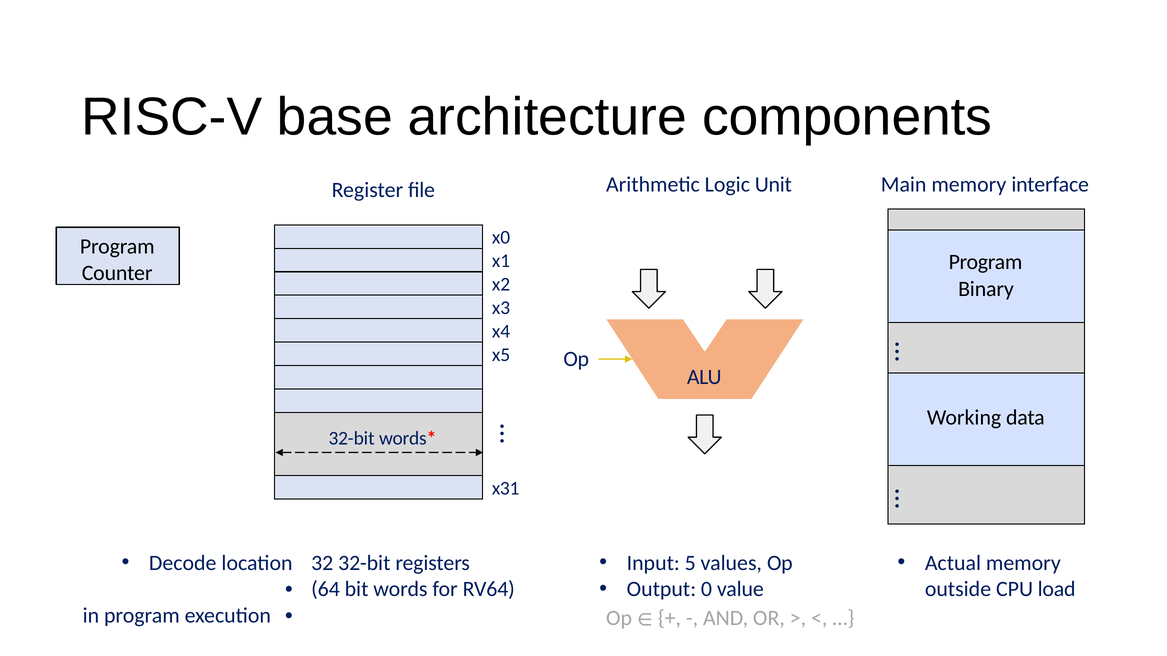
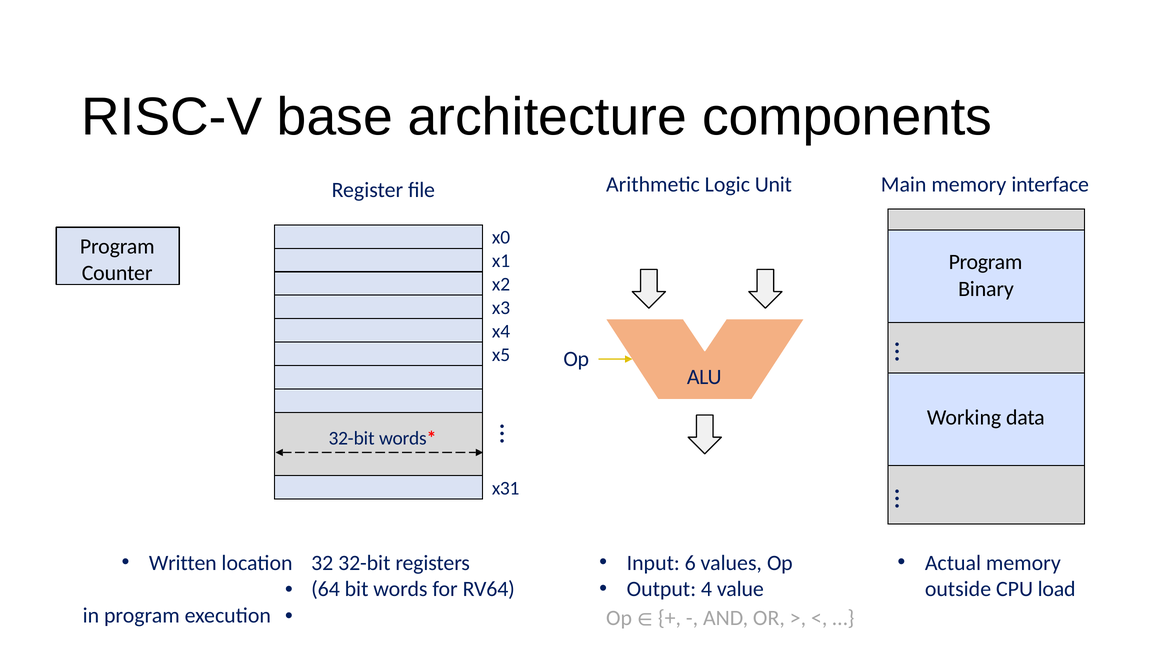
Decode: Decode -> Written (183, 563)
5: 5 -> 6 (690, 563)
0: 0 -> 4 (707, 589)
